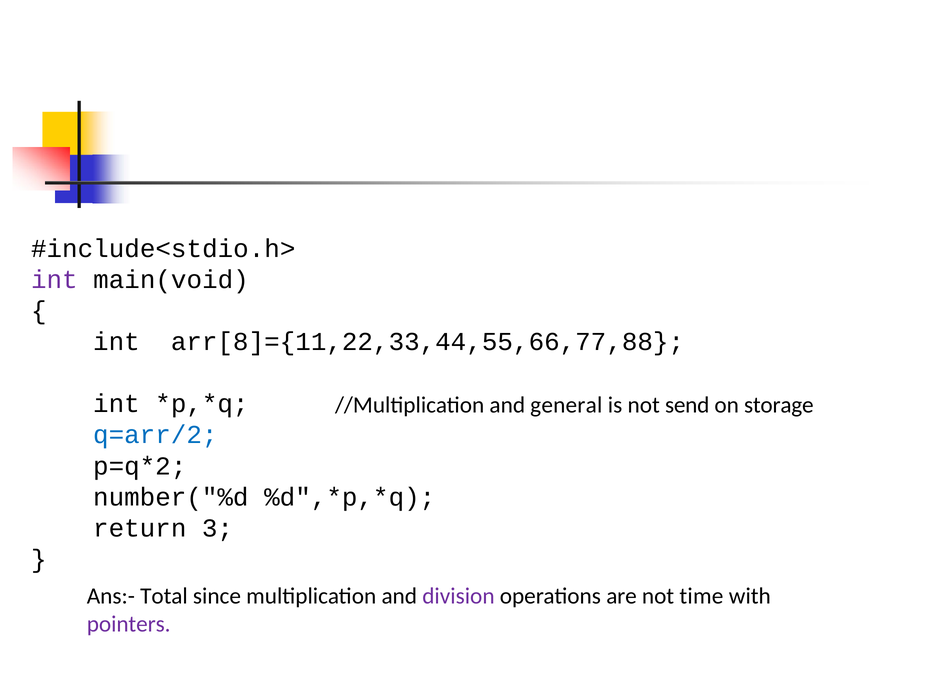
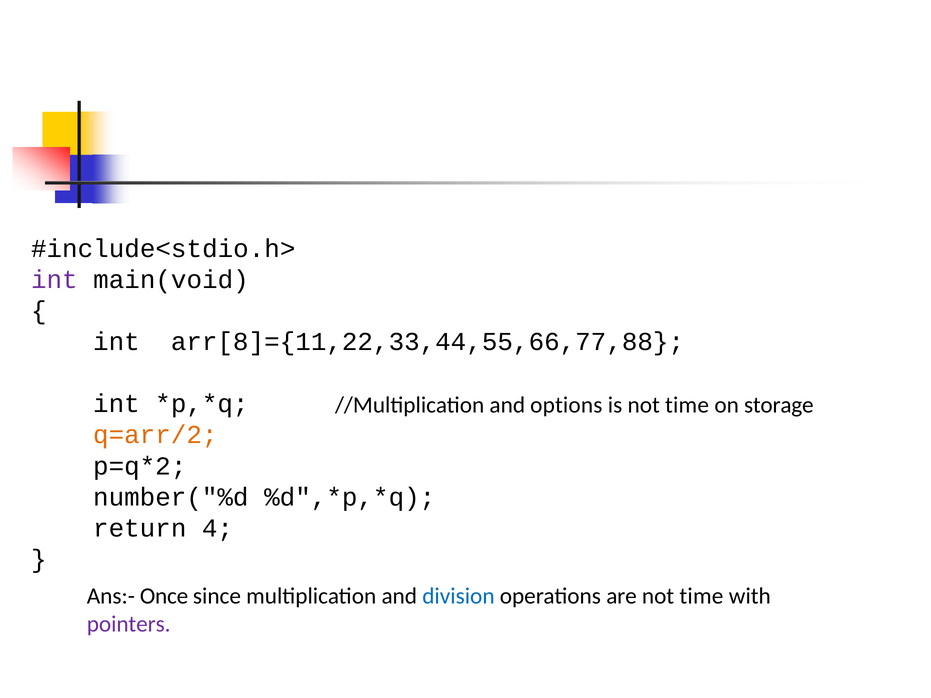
general: general -> options (566, 405)
is not send: send -> time (687, 405)
q=arr/2 colour: blue -> orange (155, 435)
3: 3 -> 4 (217, 528)
Total: Total -> Once (164, 596)
division colour: purple -> blue (458, 596)
